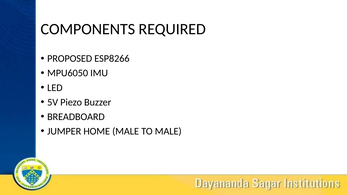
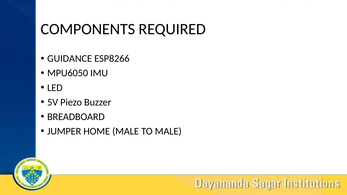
PROPOSED: PROPOSED -> GUIDANCE (70, 59)
